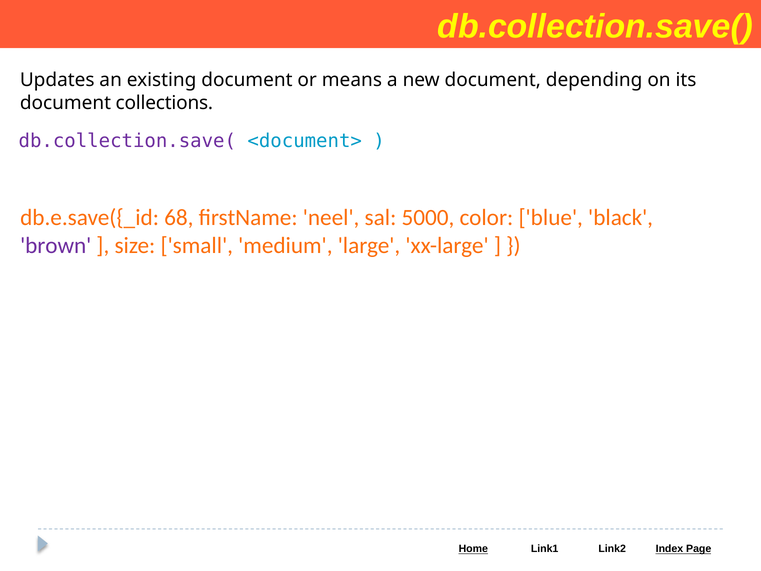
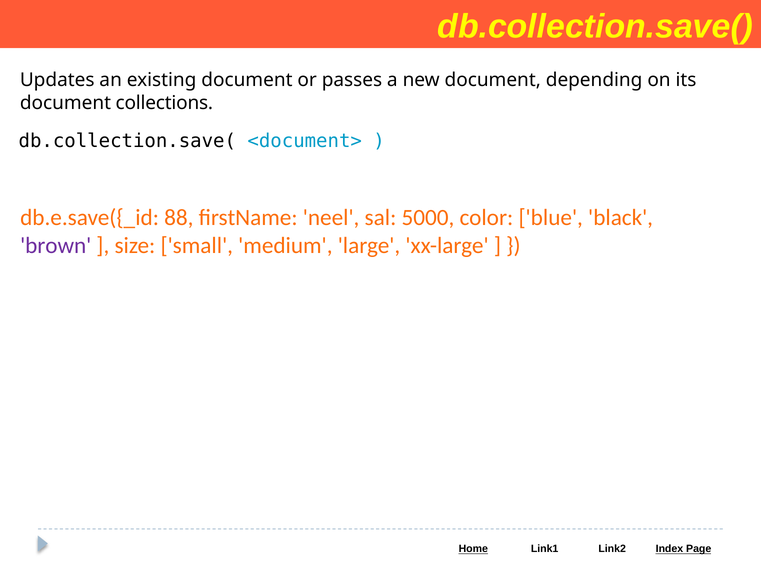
means: means -> passes (352, 80)
db.collection.save( colour: purple -> black (127, 141)
68: 68 -> 88 (179, 217)
